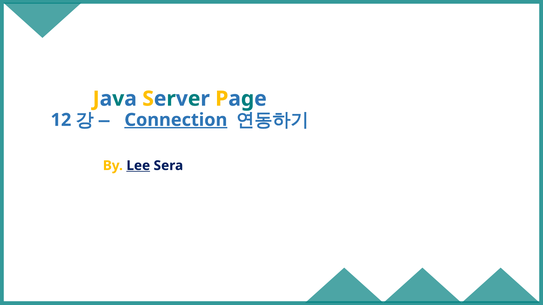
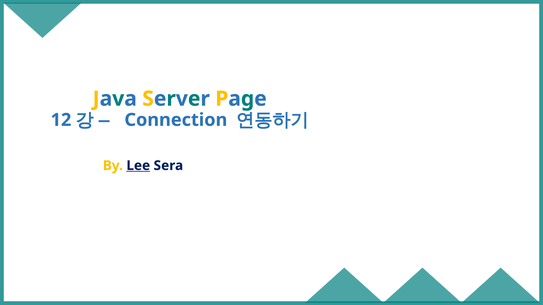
Connection underline: present -> none (176, 120)
